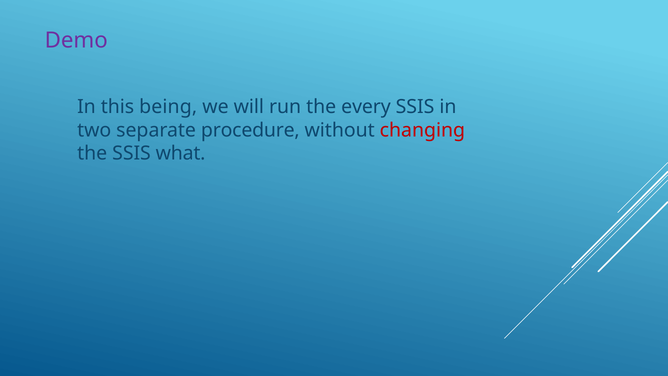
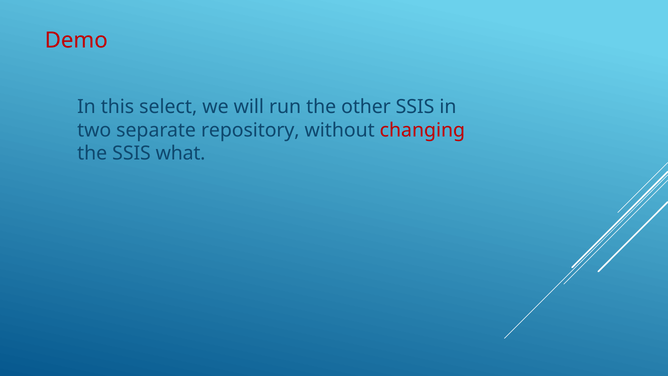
Demo colour: purple -> red (76, 40)
being: being -> select (168, 107)
every: every -> other (366, 107)
procedure: procedure -> repository (250, 130)
